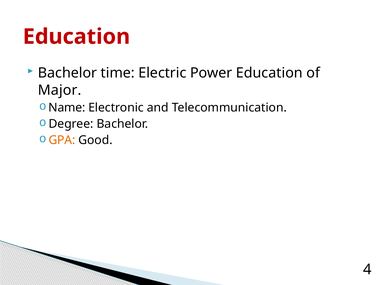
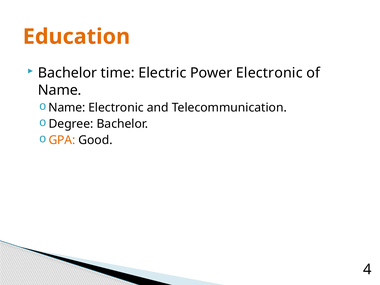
Education colour: red -> orange (76, 37)
Power Education: Education -> Electronic (269, 73)
Major: Major -> Name (60, 90)
